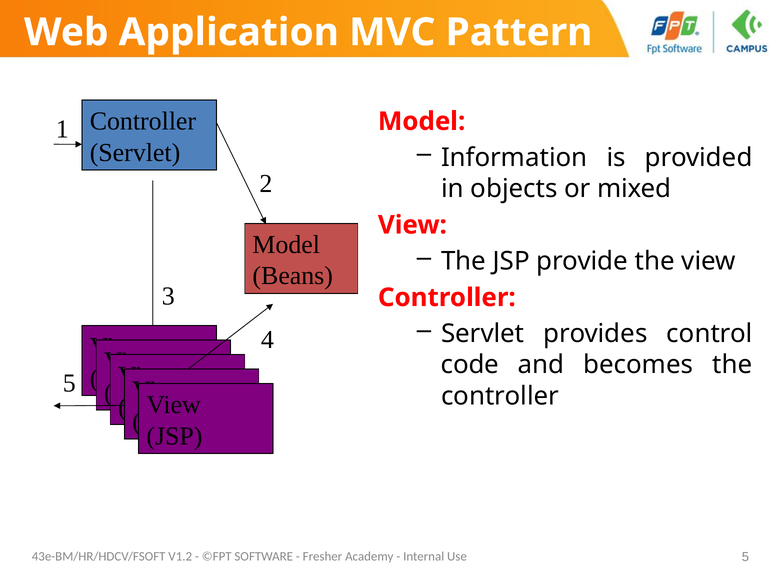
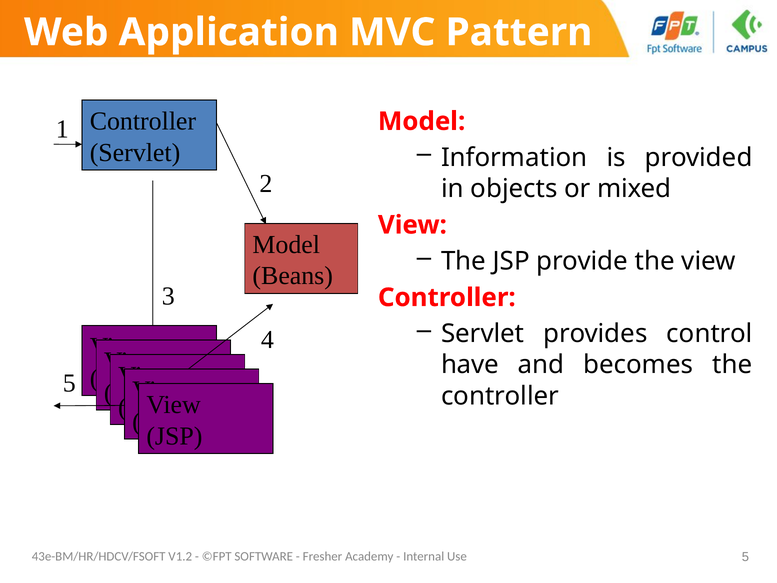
code: code -> have (470, 365)
